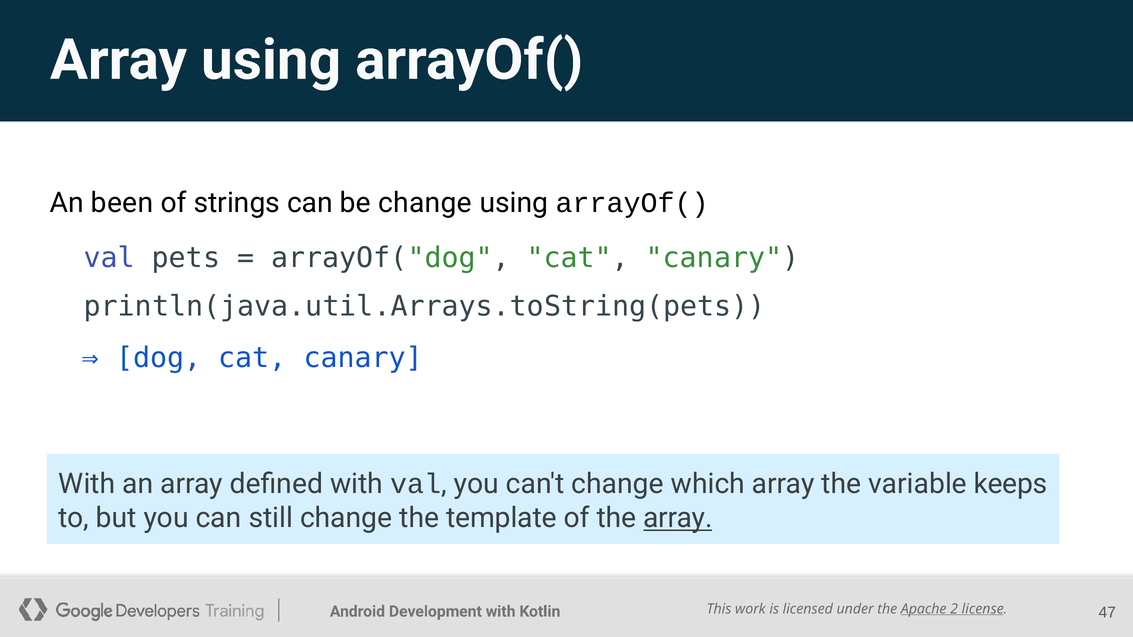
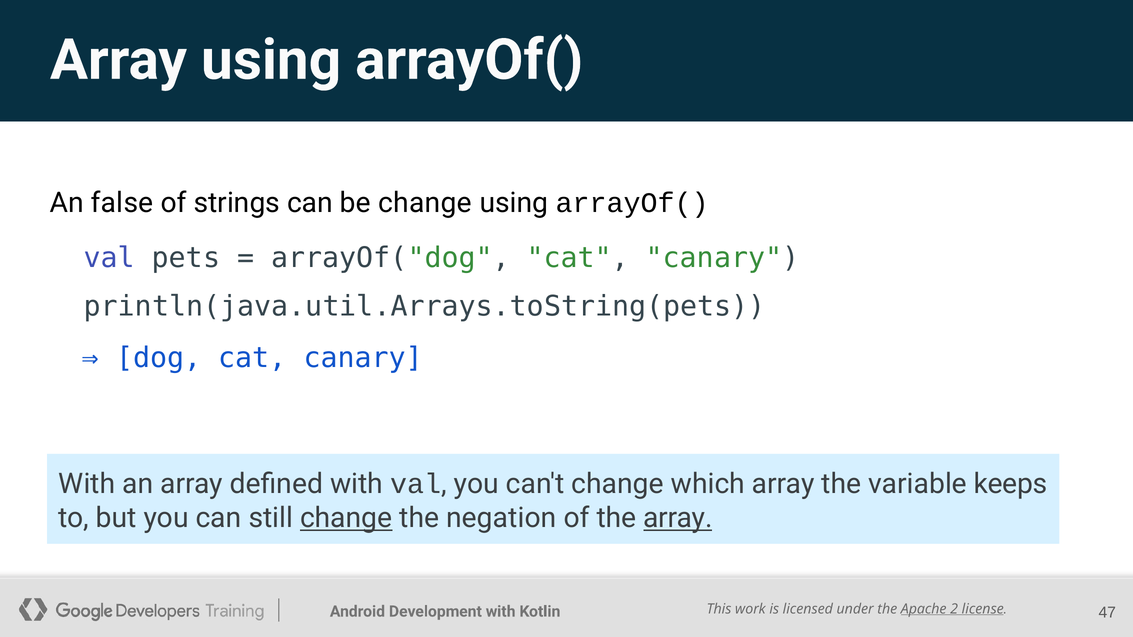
been: been -> false (122, 203)
change underline: none -> present (346, 518)
template: template -> negation (501, 518)
